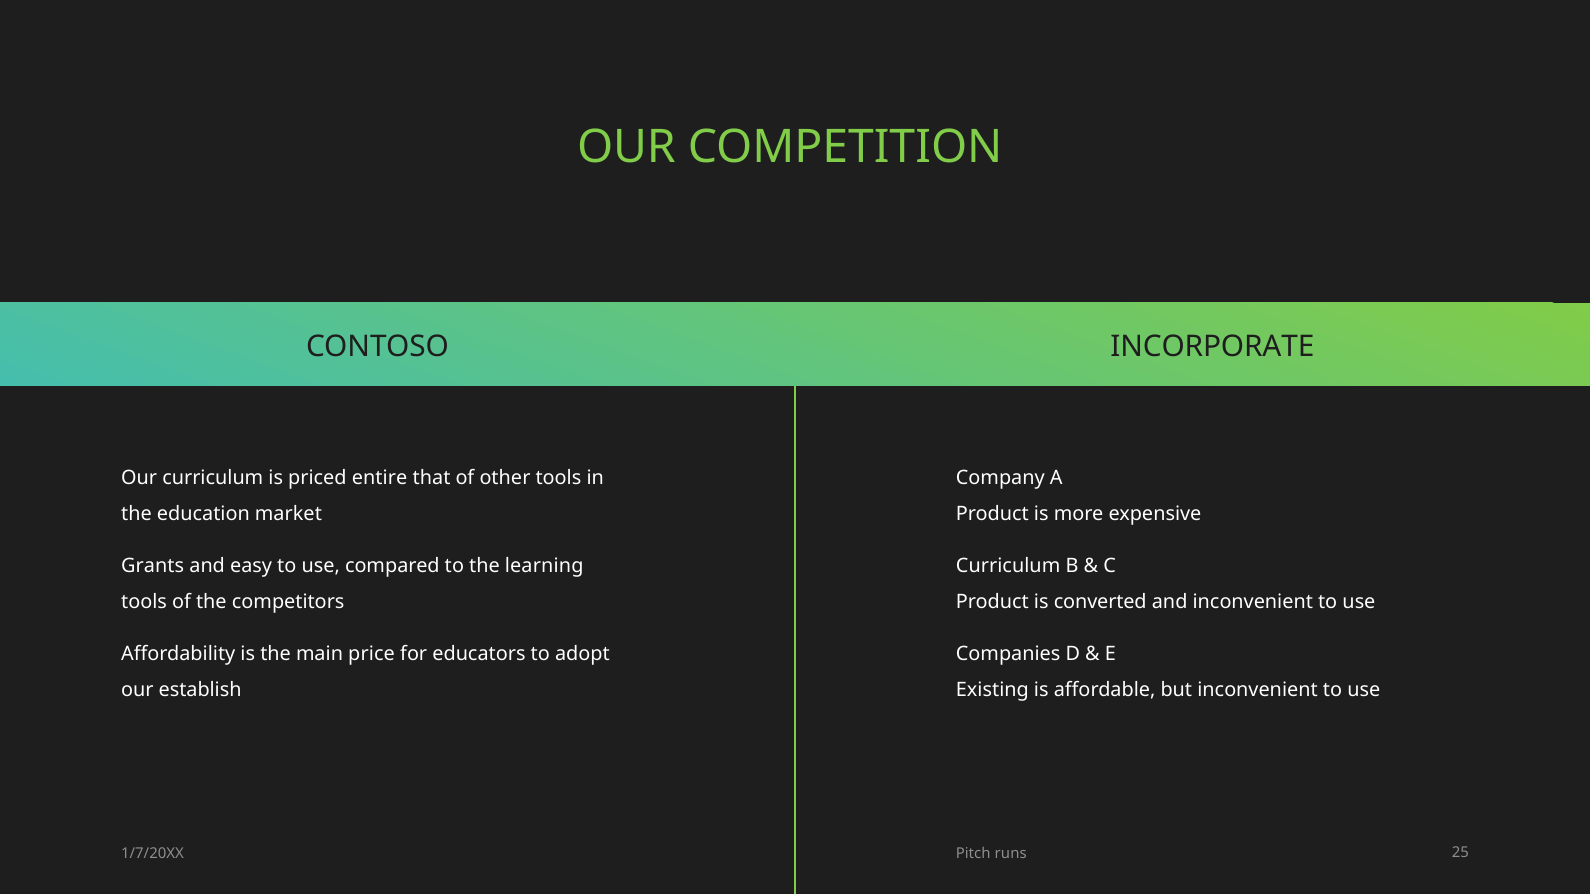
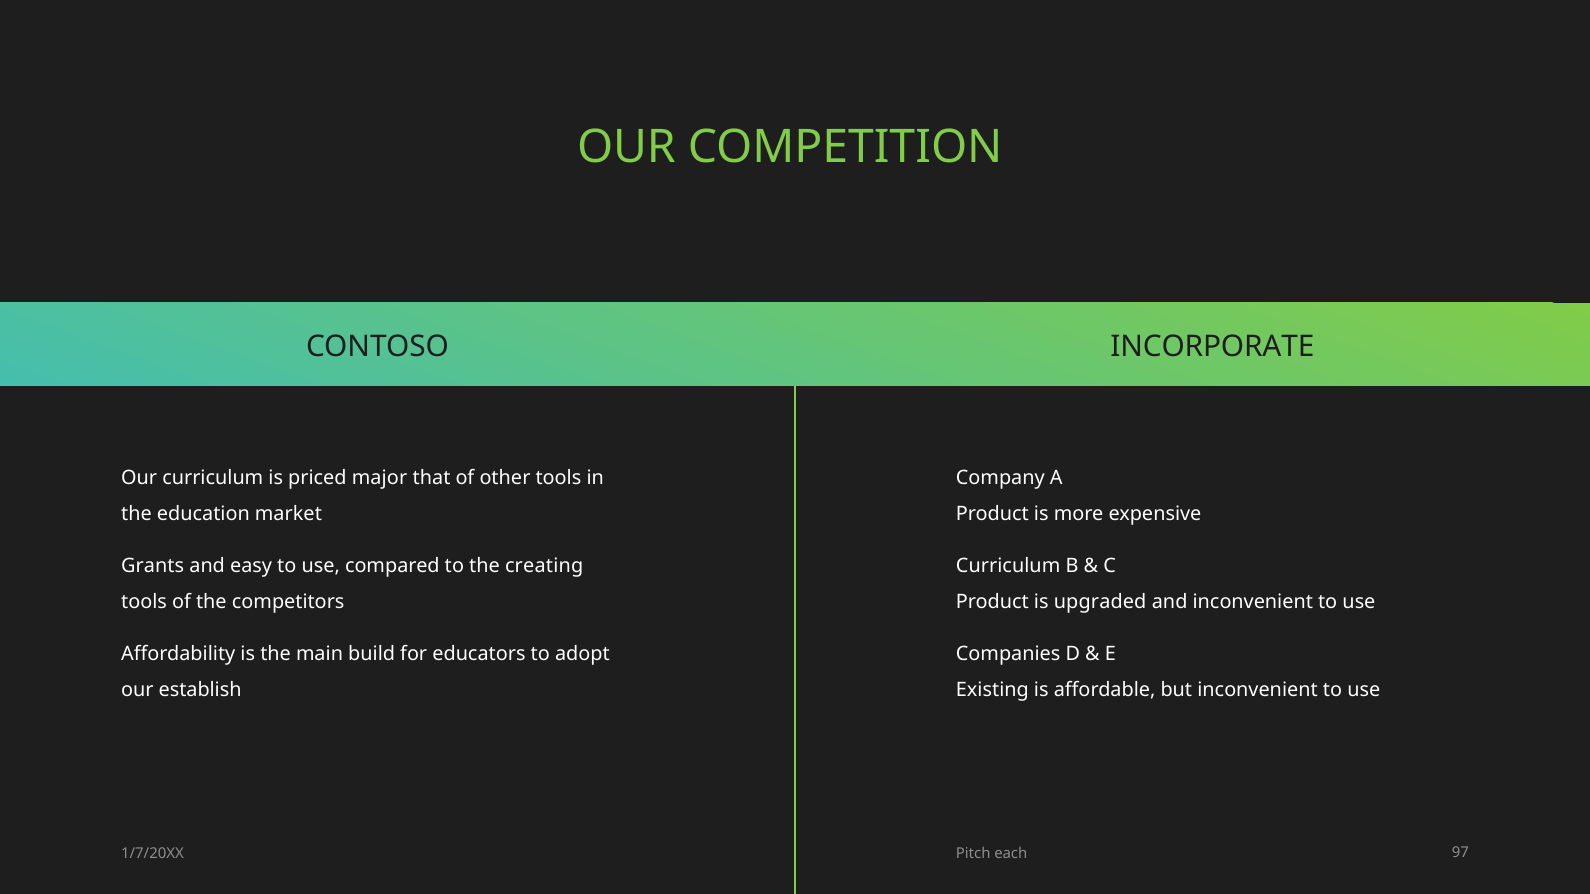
entire: entire -> major (380, 478)
learning: learning -> creating (544, 566)
converted: converted -> upgraded (1100, 602)
price: price -> build (372, 655)
runs: runs -> each (1011, 854)
25: 25 -> 97 (1460, 853)
